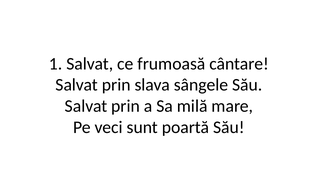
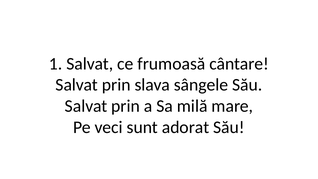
poartă: poartă -> adorat (186, 127)
